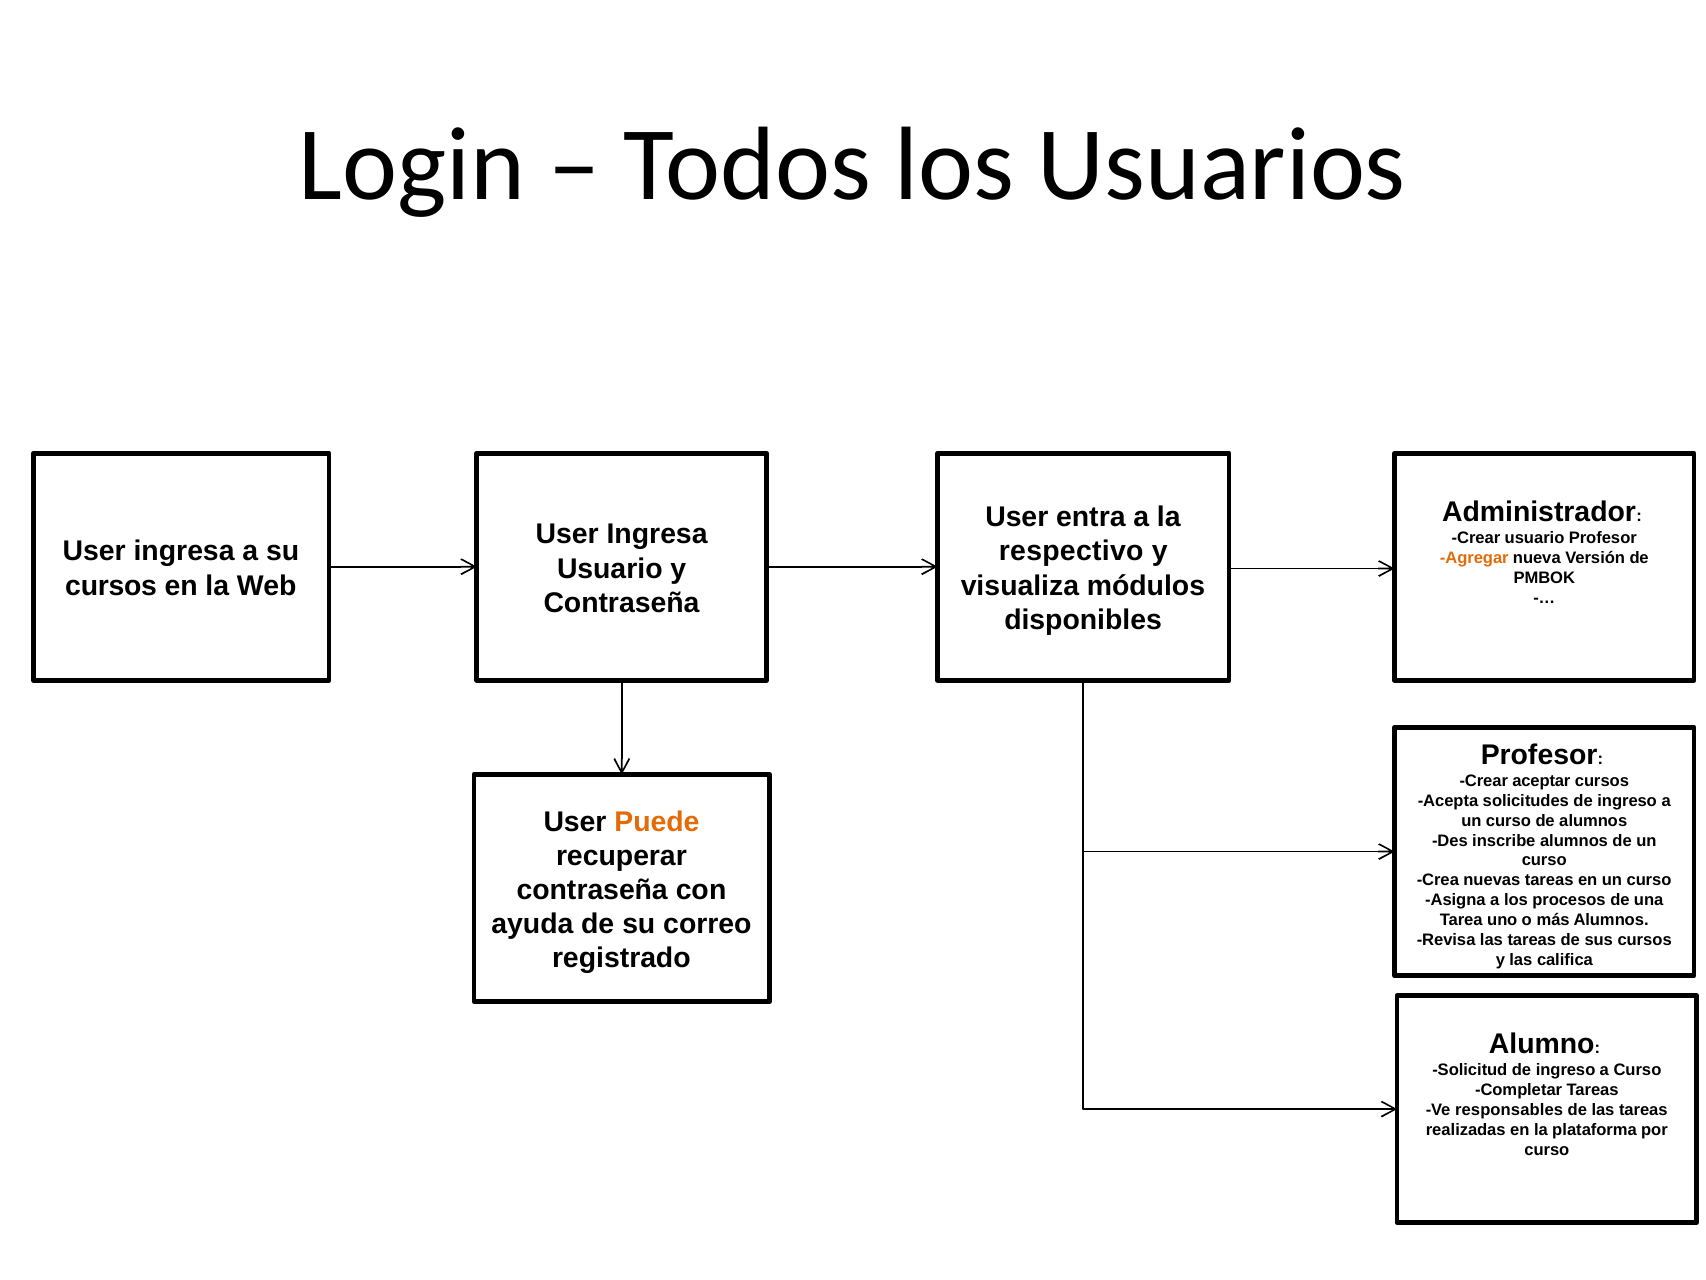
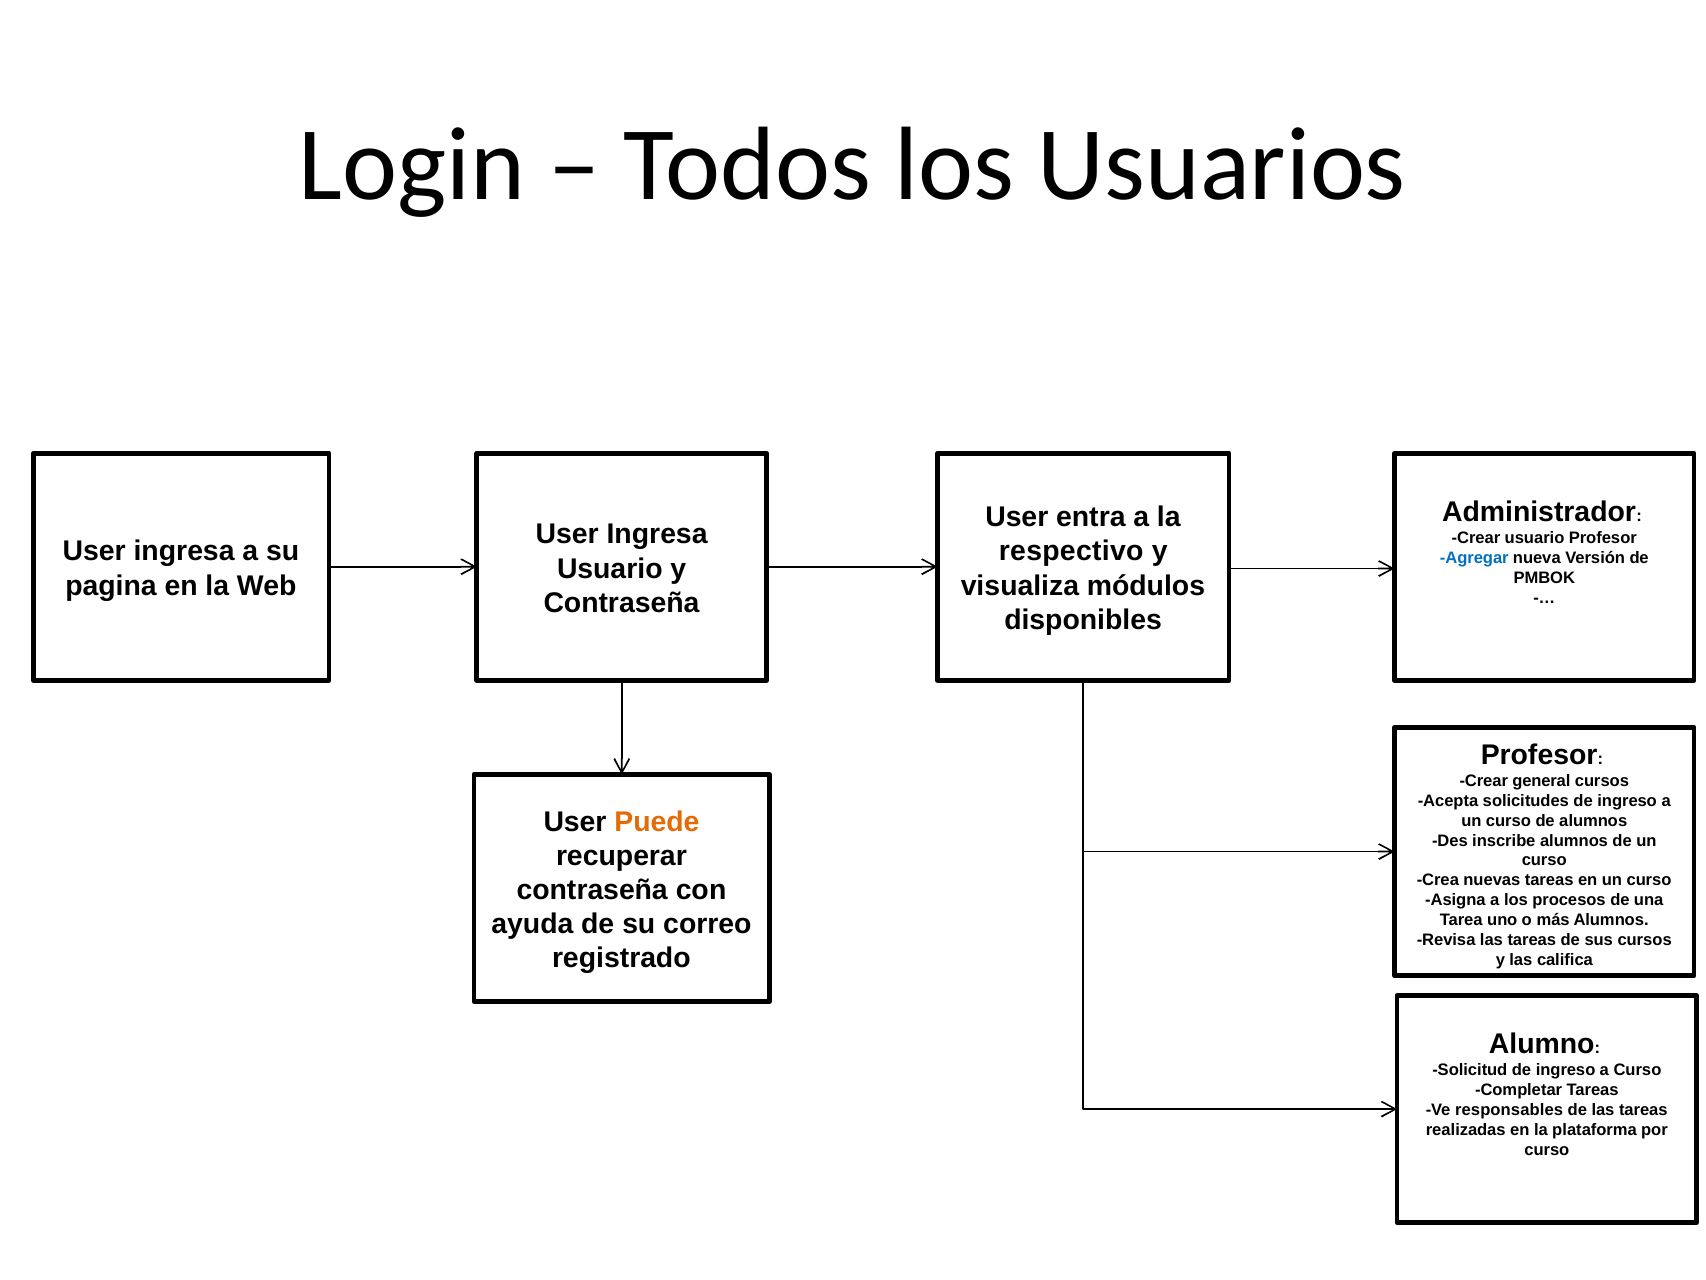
Agregar colour: orange -> blue (1474, 558)
cursos: cursos -> pagina (111, 586)
aceptar: aceptar -> general (1541, 781)
